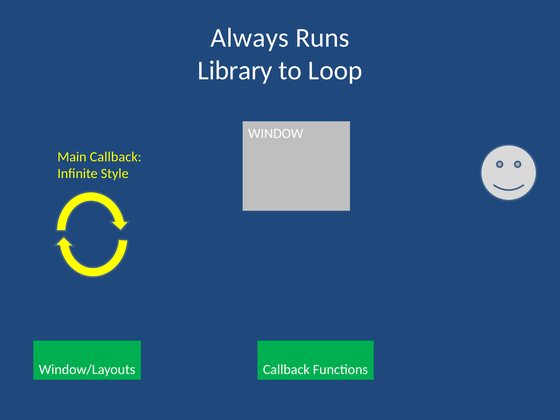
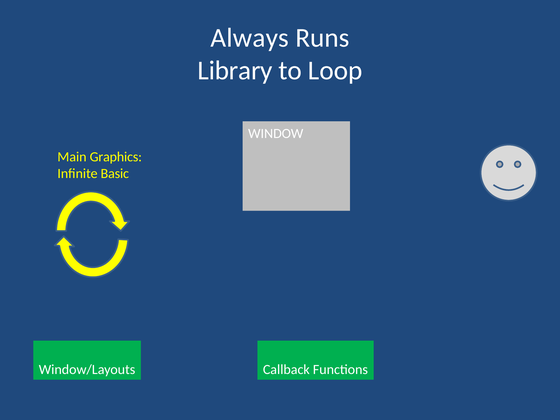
Main Callback: Callback -> Graphics (116, 157)
Style: Style -> Basic (115, 174)
